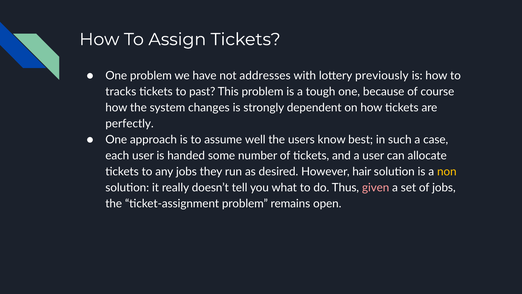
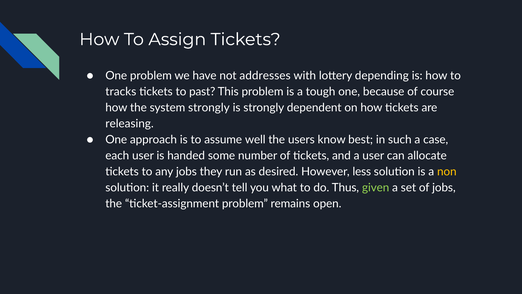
previously: previously -> depending (382, 76)
system changes: changes -> strongly (209, 108)
perfectly: perfectly -> releasing (130, 124)
hair: hair -> less (362, 172)
given colour: pink -> light green (376, 187)
